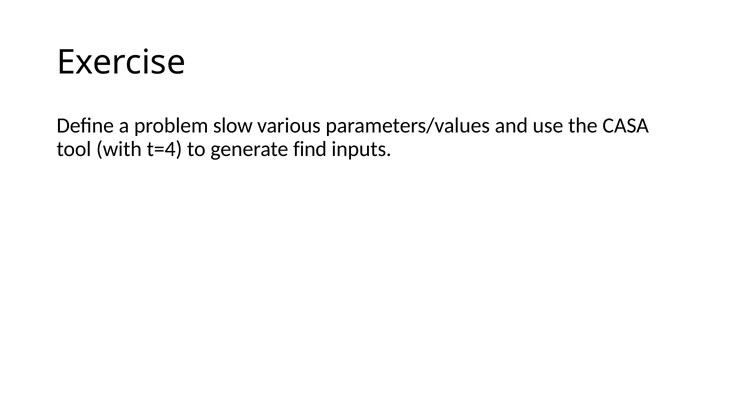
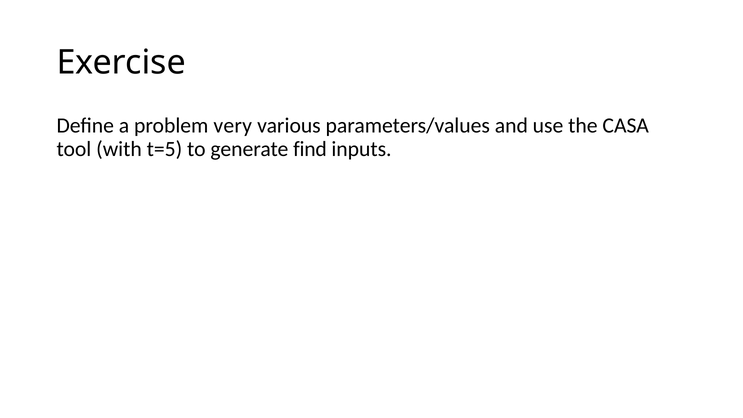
slow: slow -> very (233, 126)
t=4: t=4 -> t=5 (164, 149)
